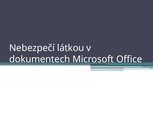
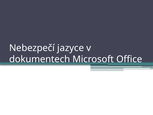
látkou: látkou -> jazyce (71, 48)
